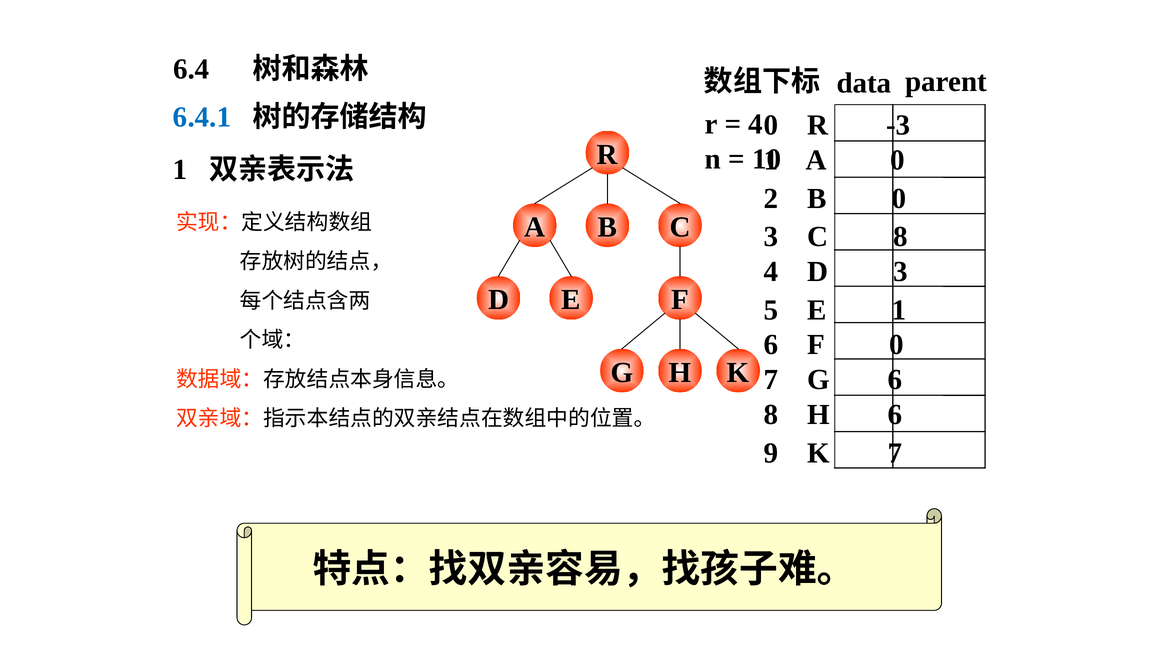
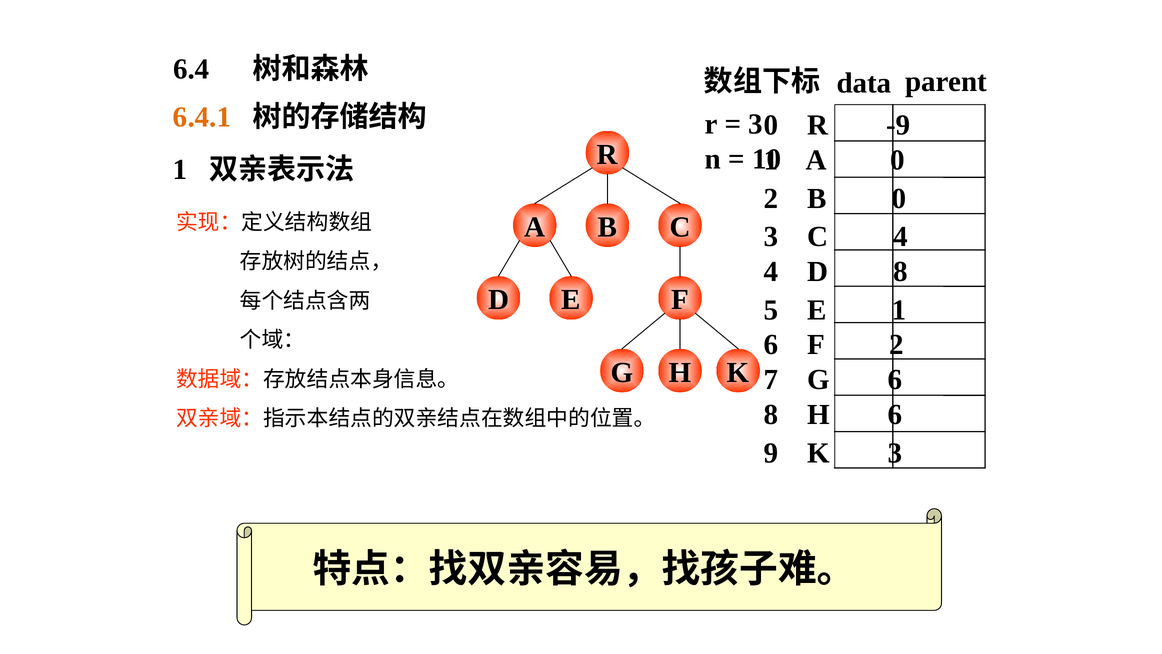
6.4.1 colour: blue -> orange (202, 117)
4: 4 -> 3 (756, 124)
-3: -3 -> -9 (898, 125)
C 8: 8 -> 4 (901, 237)
D 3: 3 -> 8 (901, 271)
F 0: 0 -> 2 (896, 345)
K 7: 7 -> 3 (895, 453)
